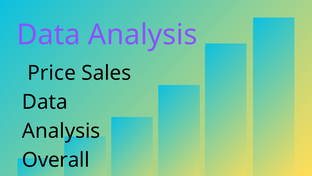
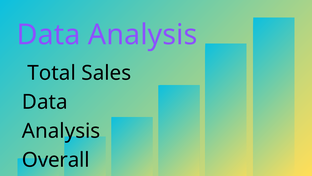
Price: Price -> Total (52, 73)
